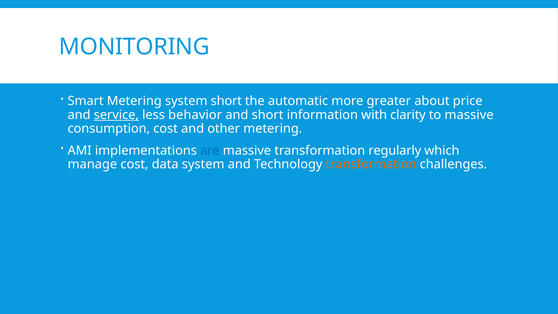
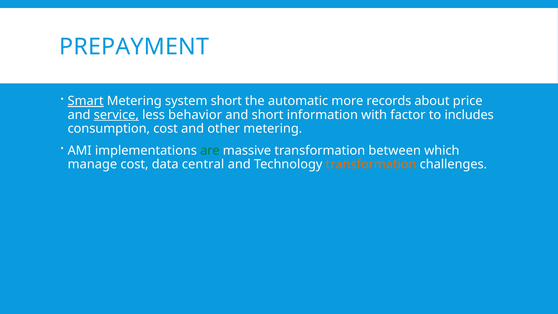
MONITORING: MONITORING -> PREPAYMENT (134, 47)
Smart underline: none -> present (86, 101)
greater: greater -> records (389, 101)
clarity: clarity -> factor (408, 115)
to massive: massive -> includes (469, 115)
are colour: blue -> green (210, 151)
regularly: regularly -> between (395, 151)
data system: system -> central (203, 164)
